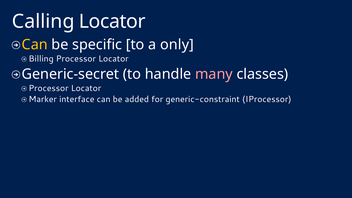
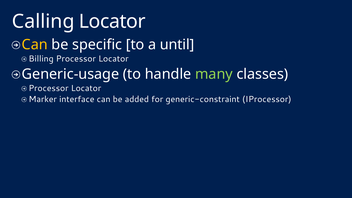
only: only -> until (177, 45)
Generic-secret: Generic-secret -> Generic-usage (70, 74)
many colour: pink -> light green (214, 74)
